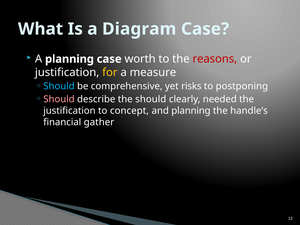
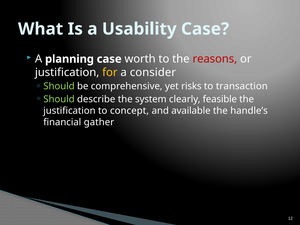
Diagram: Diagram -> Usability (139, 29)
measure: measure -> consider (153, 73)
Should colour: light blue -> light green (59, 86)
postponing: postponing -> transaction (242, 86)
Should colour: pink -> light green (59, 99)
the should: should -> system (151, 99)
needed: needed -> feasible (220, 99)
and planning: planning -> available (191, 111)
